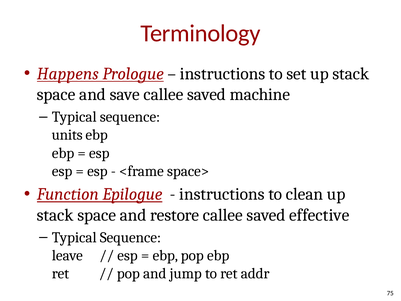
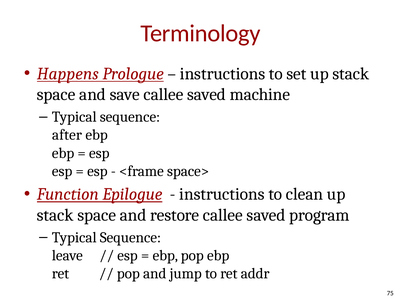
units: units -> after (67, 135)
effective: effective -> program (319, 215)
